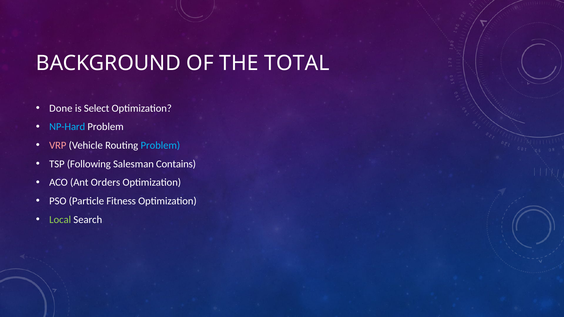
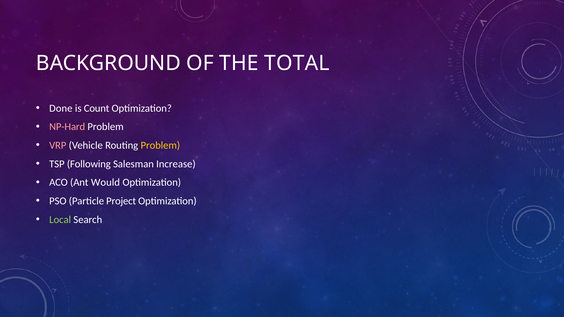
Select: Select -> Count (97, 108)
NP-Hard colour: light blue -> pink (67, 127)
Problem colour: light blue -> yellow (160, 145)
Contains: Contains -> Increase (176, 164)
Orders: Orders -> Would (105, 183)
Fitness: Fitness -> Project (121, 201)
